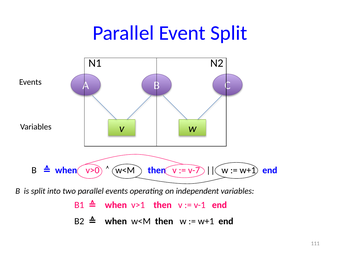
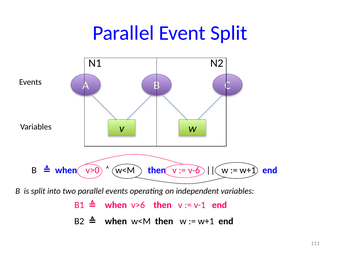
v-7: v-7 -> v-6 (194, 170)
v>1: v>1 -> v>6 (138, 205)
